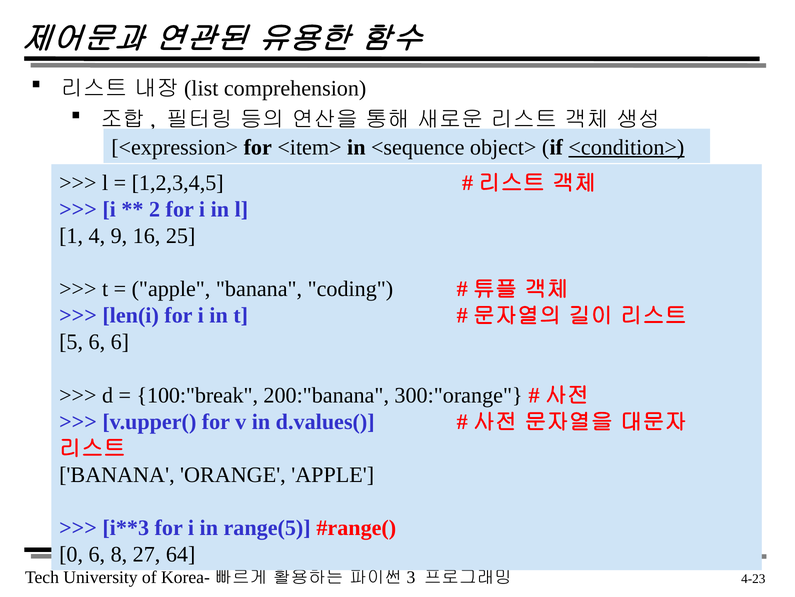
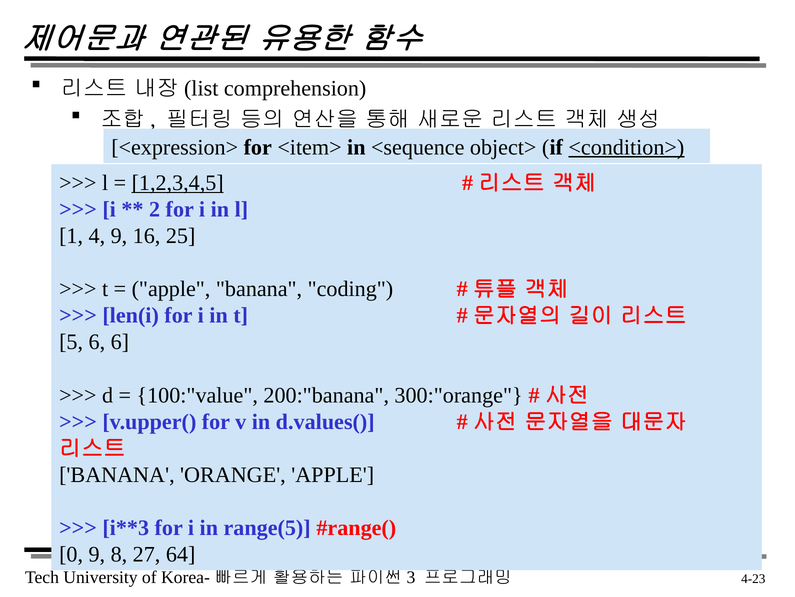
1,2,3,4,5 underline: none -> present (178, 183)
100:"break: 100:"break -> 100:"value (197, 395)
0 6: 6 -> 9 (97, 554)
